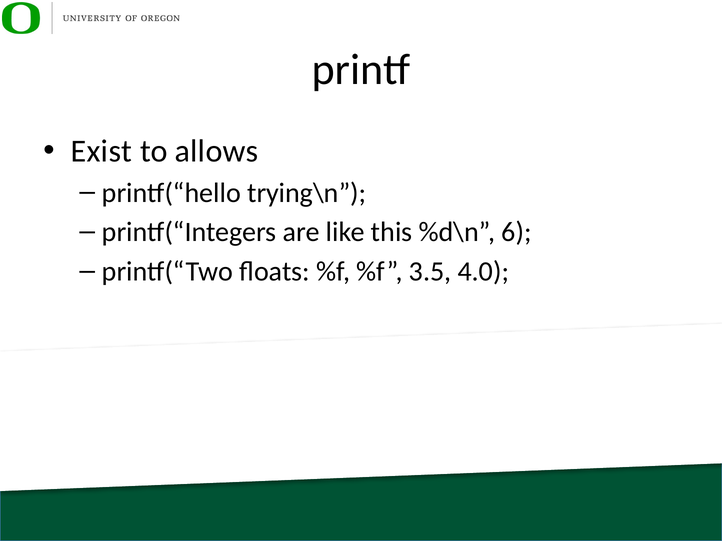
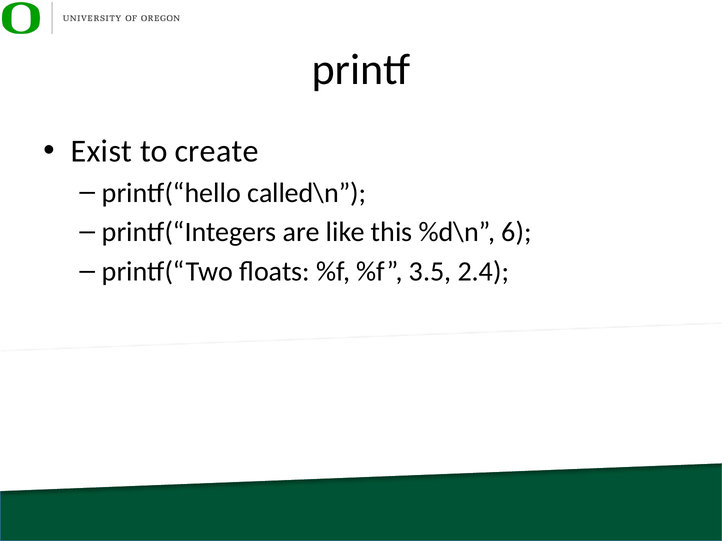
allows: allows -> create (217, 151)
trying\n: trying\n -> called\n (307, 193)
4.0: 4.0 -> 2.4 (483, 272)
